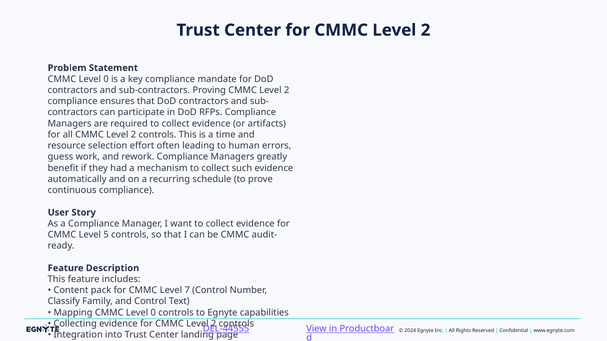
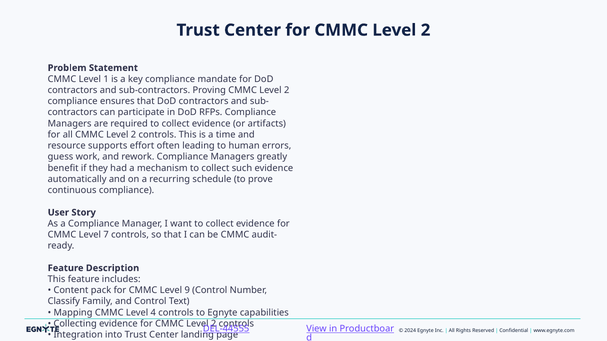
0: 0 -> 1 (106, 79)
selection: selection -> supports (108, 146)
5: 5 -> 7 (106, 235)
7: 7 -> 9 (187, 291)
Mapping CMMC Level 0: 0 -> 4 (153, 313)
